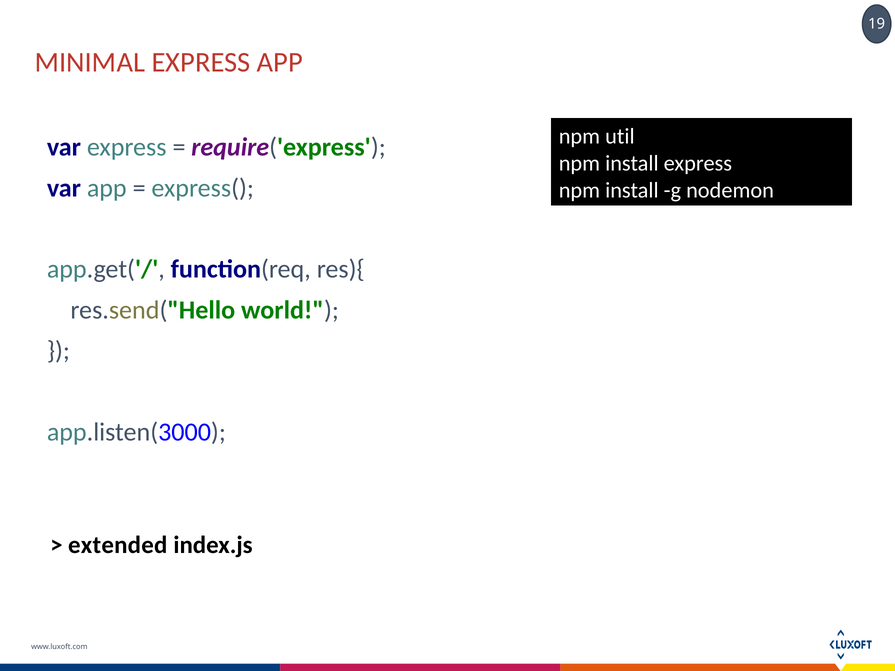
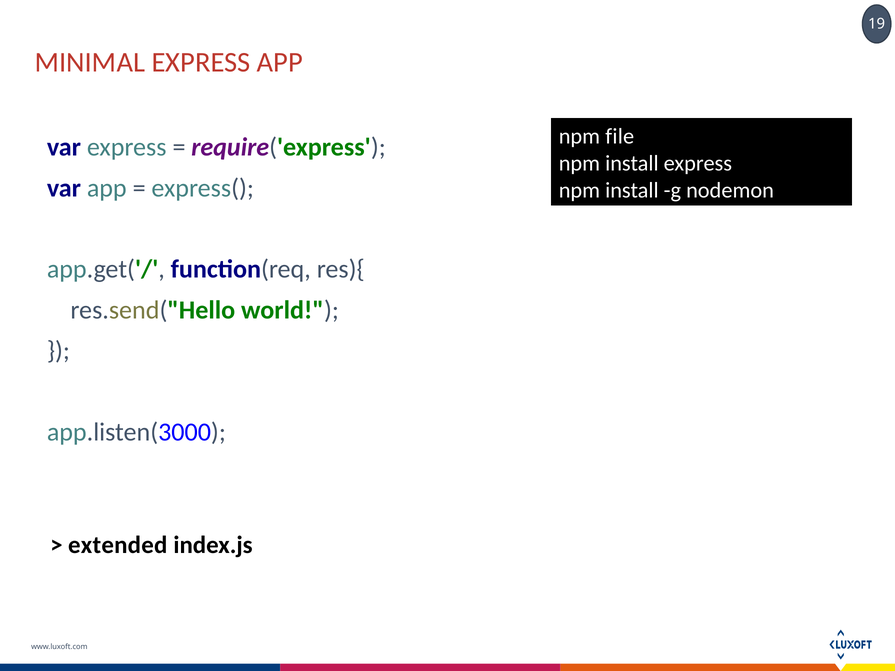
util: util -> file (620, 137)
